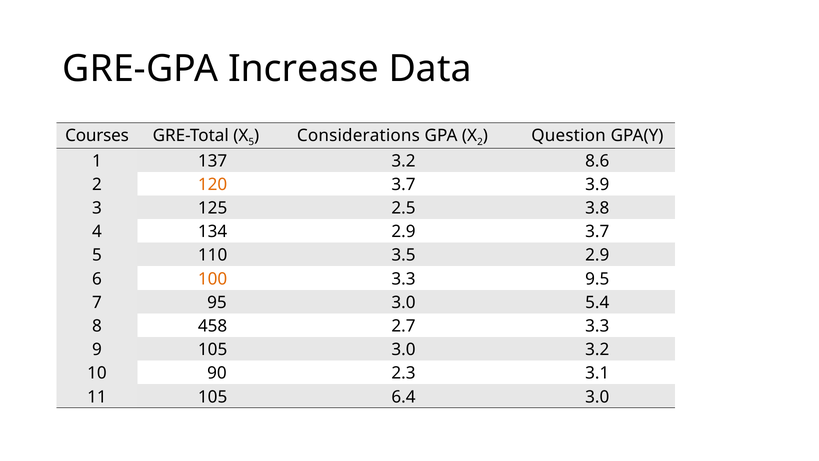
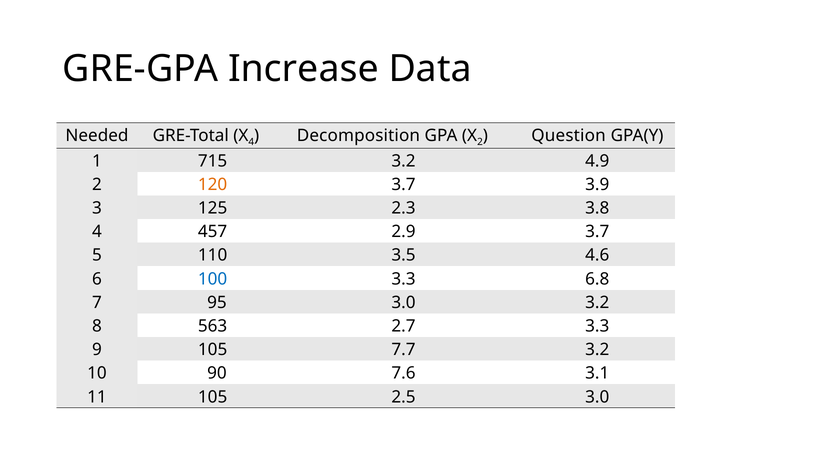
Courses: Courses -> Needed (97, 135)
5: 5 -> 4 (251, 142)
Considerations: Considerations -> Decomposition (358, 135)
137: 137 -> 715 (213, 161)
8.6: 8.6 -> 4.9 (597, 161)
2.5: 2.5 -> 2.3 (403, 208)
134: 134 -> 457 (213, 232)
3.5 2.9: 2.9 -> 4.6 (597, 255)
100 colour: orange -> blue (213, 279)
9.5: 9.5 -> 6.8 (597, 279)
3.0 5.4: 5.4 -> 3.2 (597, 302)
458: 458 -> 563 (213, 326)
105 3.0: 3.0 -> 7.7 (403, 349)
2.3: 2.3 -> 7.6 (403, 373)
6.4: 6.4 -> 2.5 (403, 397)
